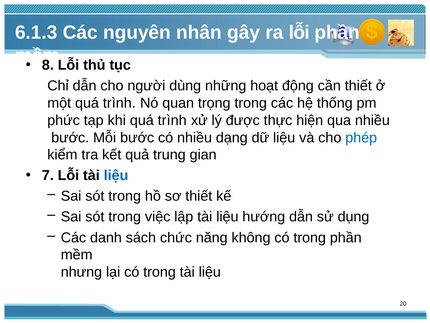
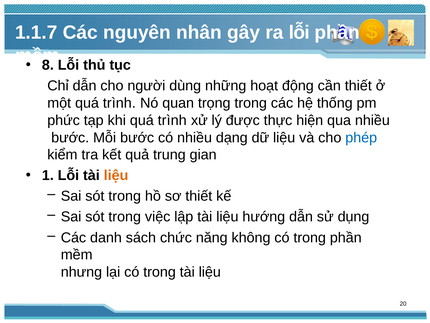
6.1.3: 6.1.3 -> 1.1.7 (36, 32)
7: 7 -> 1 (48, 175)
liệu colour: blue -> orange (116, 175)
